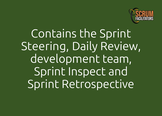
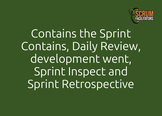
Steering: Steering -> Contains (45, 46)
team: team -> went (117, 59)
